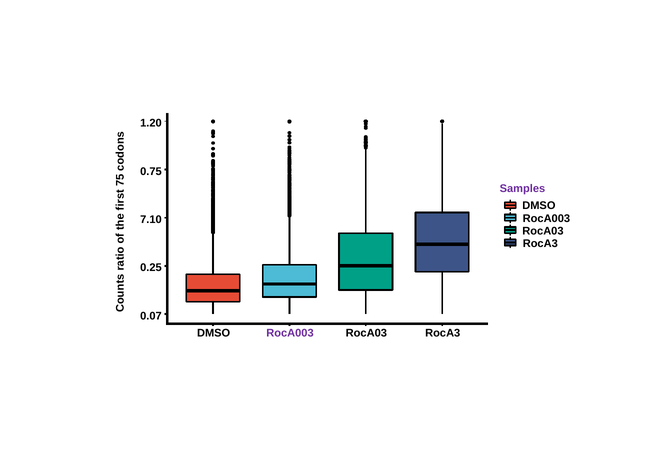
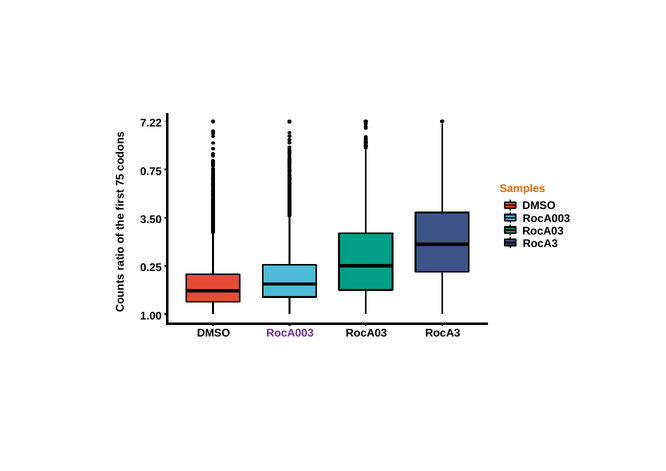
1.20: 1.20 -> 7.22 (151, 123)
Samples colour: purple -> orange (522, 189)
7.10: 7.10 -> 3.50 (151, 220)
0.07: 0.07 -> 1.00 (151, 316)
